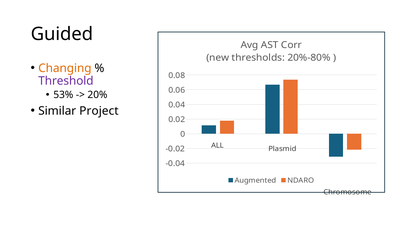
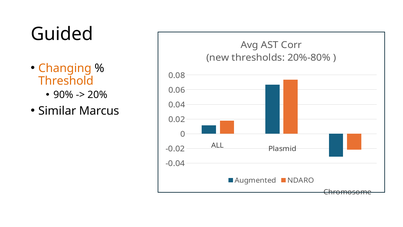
Threshold colour: purple -> orange (66, 81)
53%: 53% -> 90% (63, 95)
Project: Project -> Marcus (99, 111)
